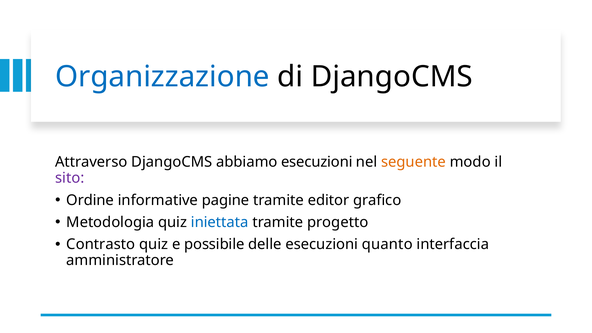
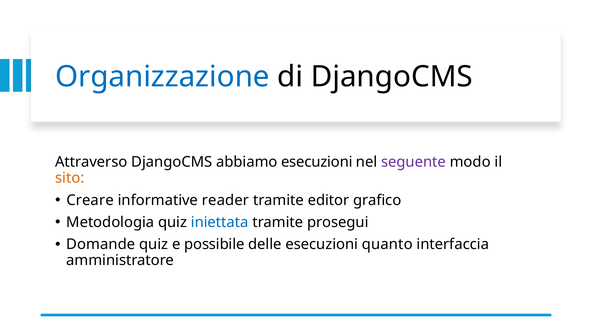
seguente colour: orange -> purple (414, 162)
sito colour: purple -> orange (70, 178)
Ordine: Ordine -> Creare (90, 200)
pagine: pagine -> reader (225, 200)
progetto: progetto -> prosegui (338, 222)
Contrasto: Contrasto -> Domande (101, 244)
